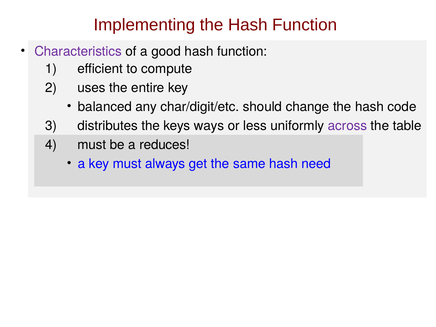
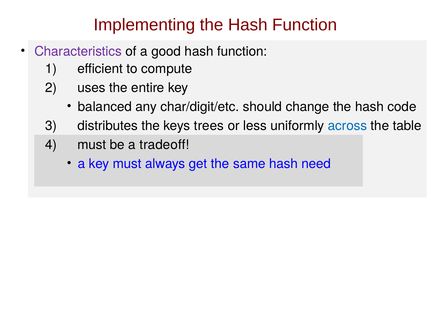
ways: ways -> trees (209, 126)
across colour: purple -> blue (347, 126)
reduces: reduces -> tradeoff (164, 145)
